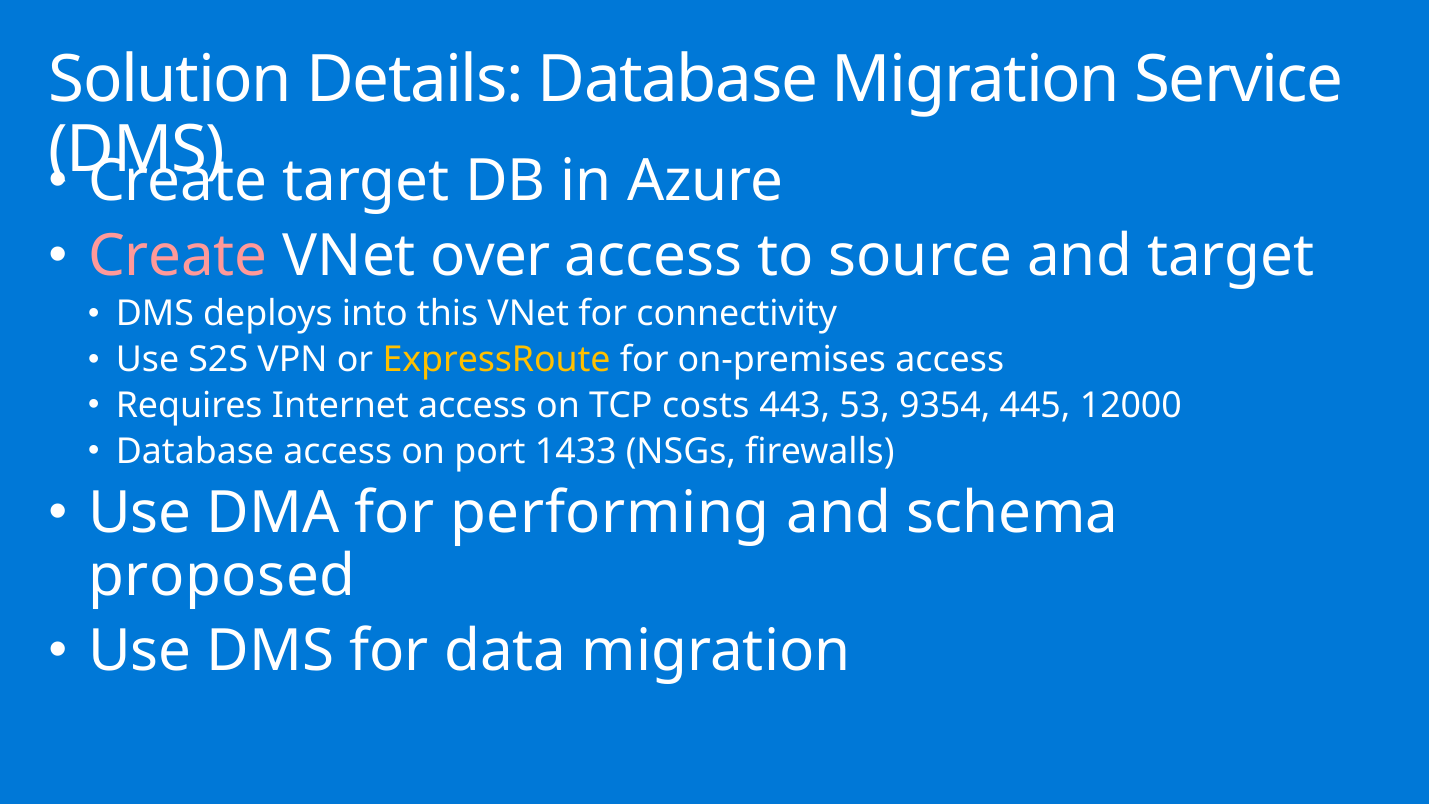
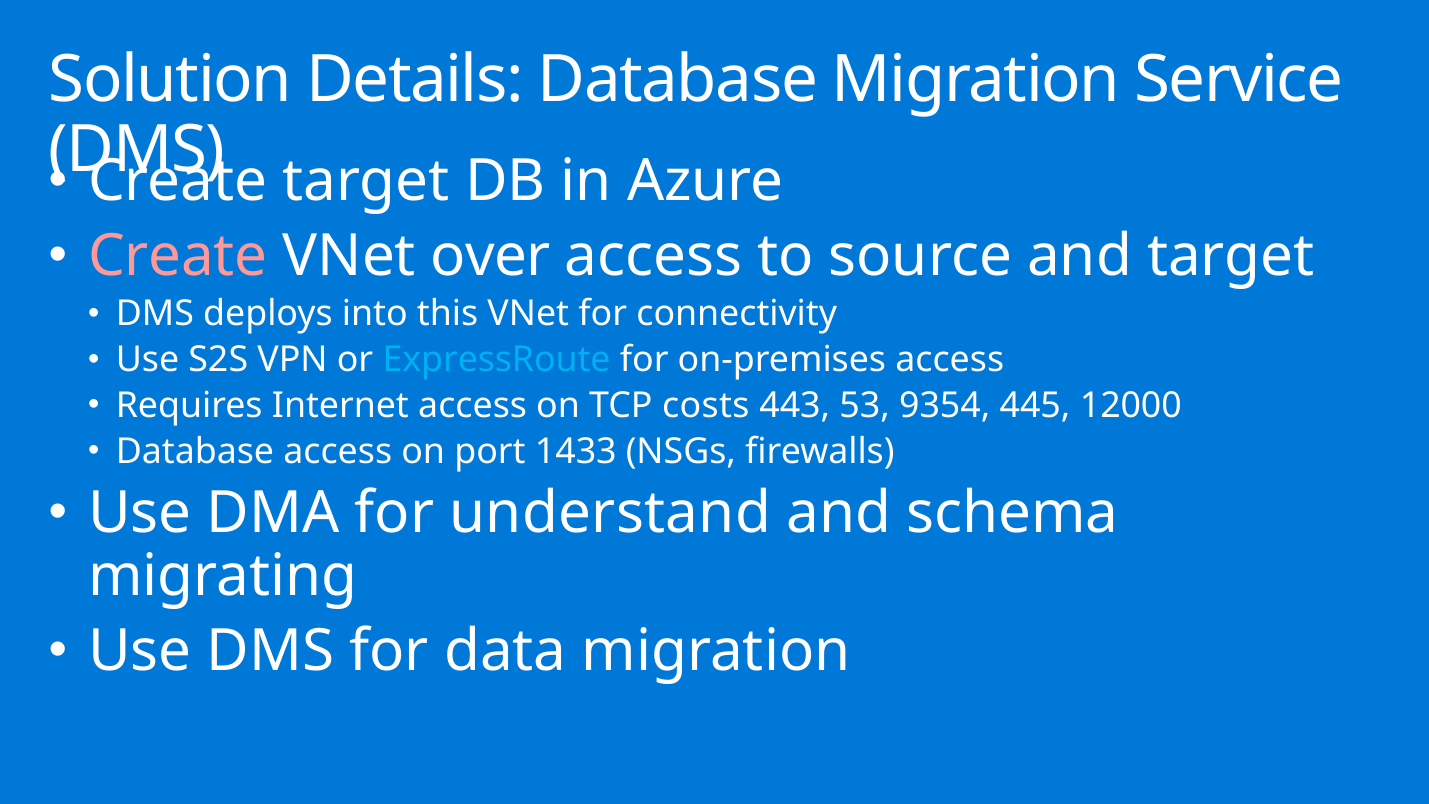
ExpressRoute colour: yellow -> light blue (497, 360)
performing: performing -> understand (610, 513)
proposed: proposed -> migrating (223, 577)
